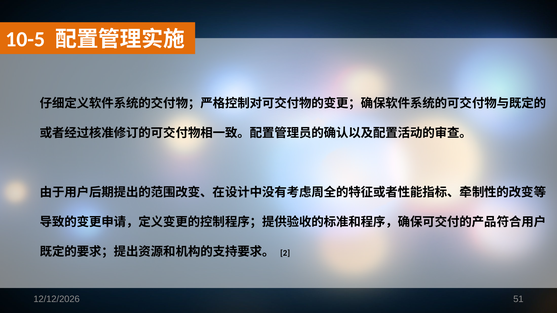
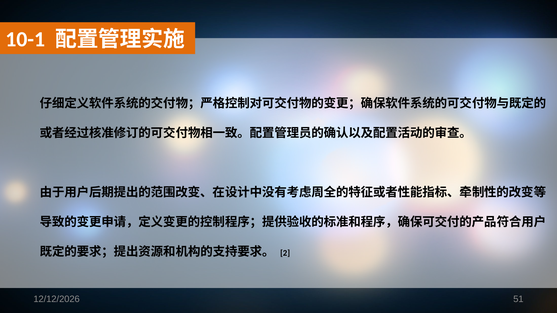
10-5: 10-5 -> 10-1 (25, 39)
